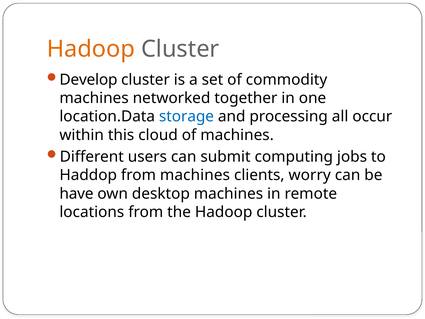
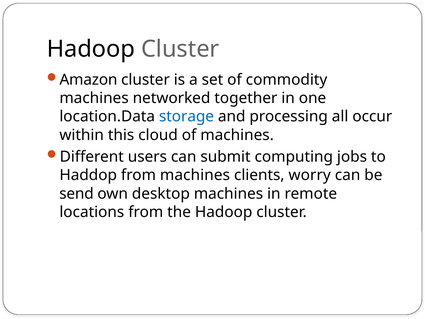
Hadoop colour: orange -> black (91, 49)
Develop: Develop -> Amazon (88, 80)
have: have -> send (76, 194)
